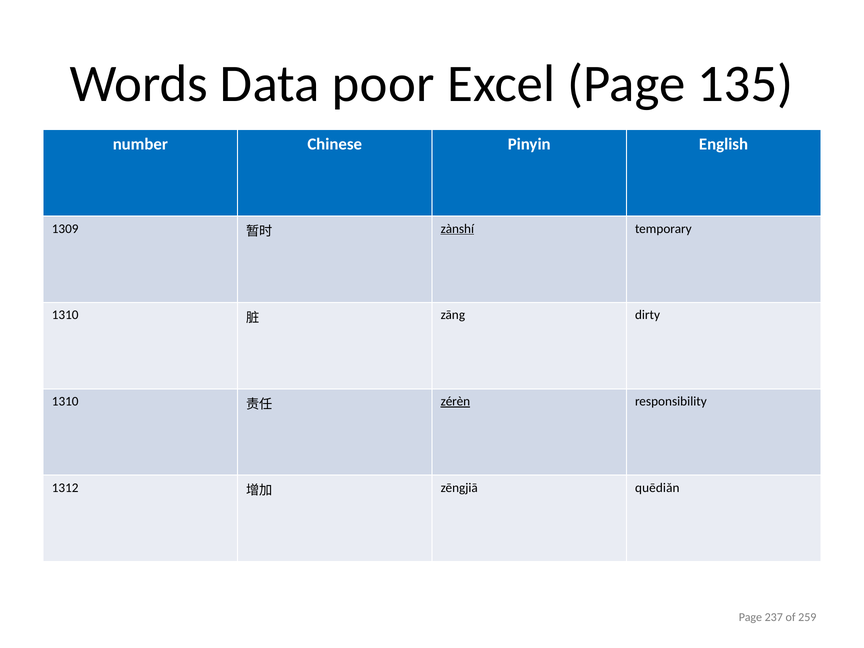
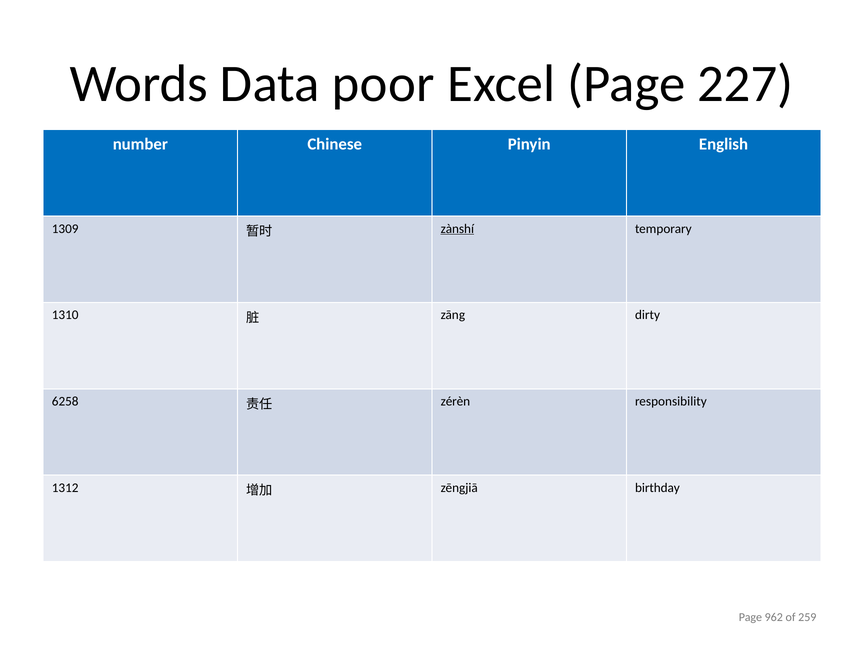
135: 135 -> 227 (745, 84)
1310: 1310 -> 6258 (65, 401)
zérèn underline: present -> none (455, 401)
quēdiǎn: quēdiǎn -> birthday (657, 488)
237: 237 -> 962 (774, 617)
